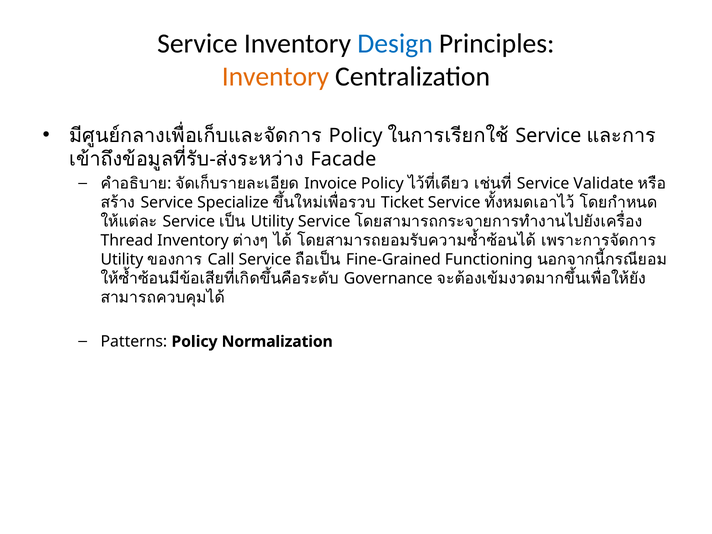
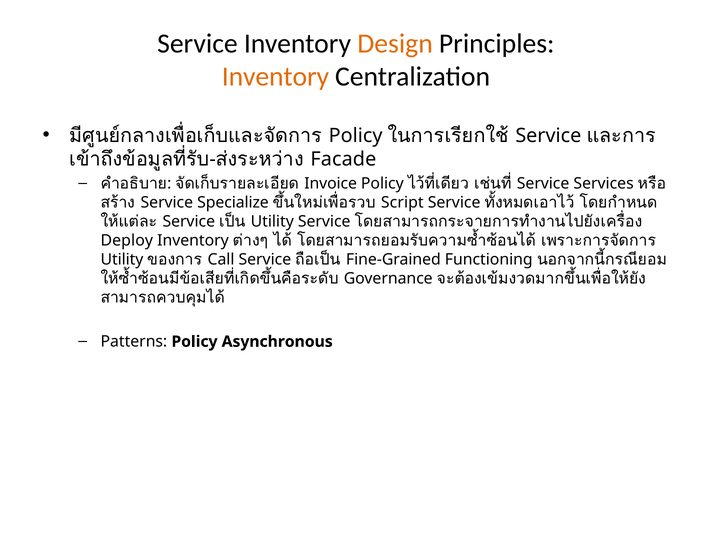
Design colour: blue -> orange (395, 43)
Validate: Validate -> Services (604, 183)
Ticket: Ticket -> Script (402, 202)
Thread: Thread -> Deploy (127, 240)
Normalization: Normalization -> Asynchronous (277, 342)
